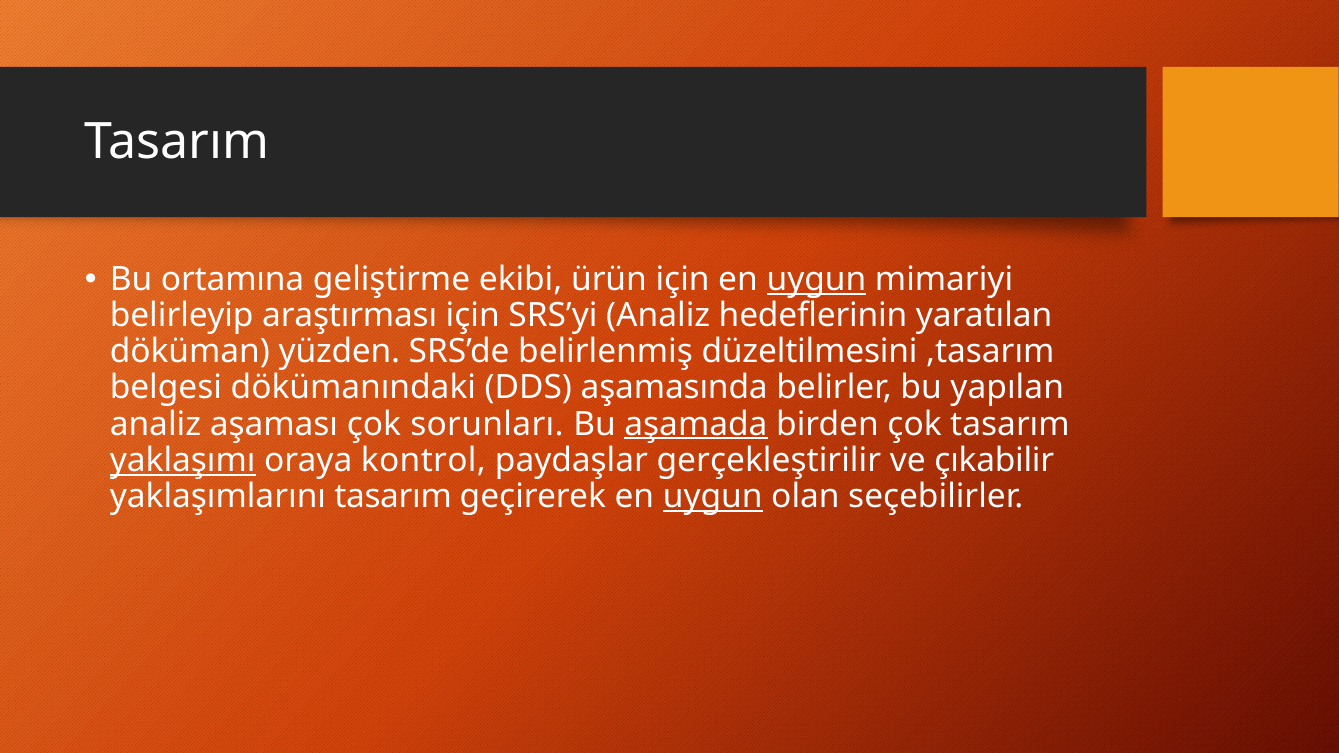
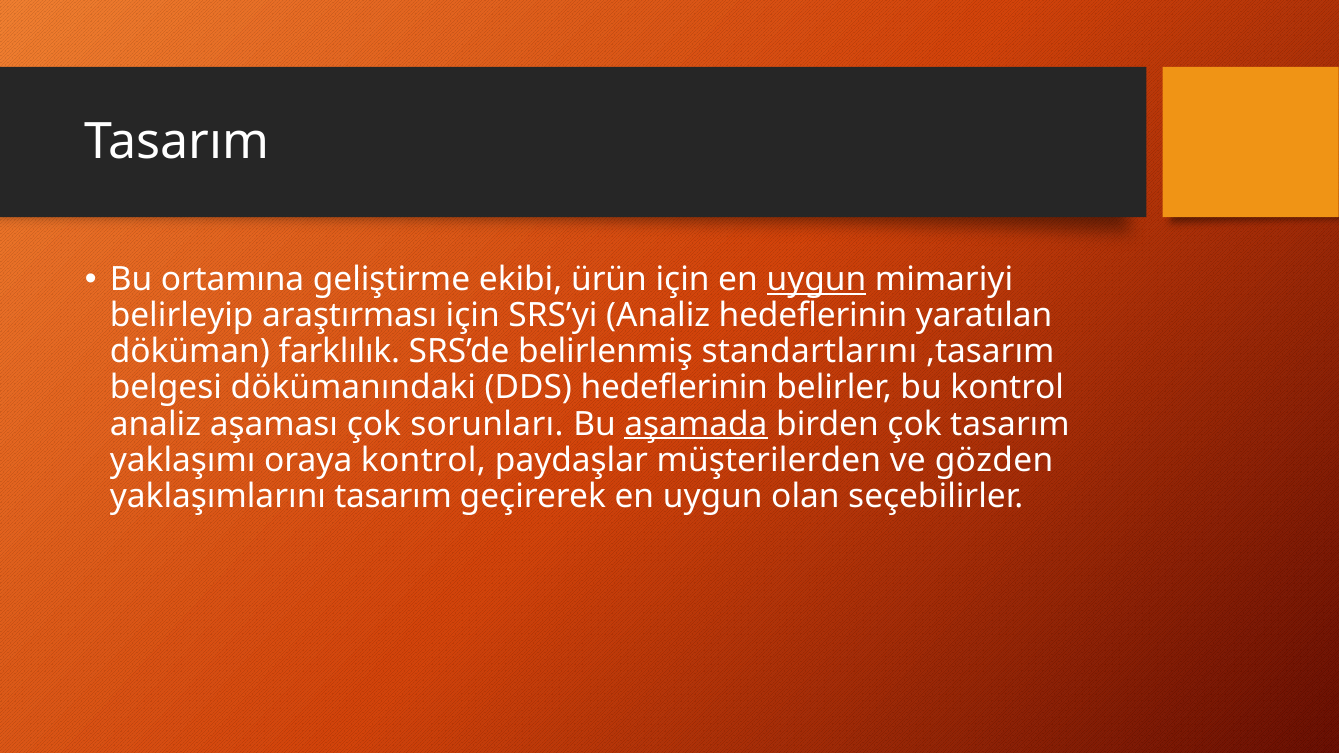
yüzden: yüzden -> farklılık (339, 352)
düzeltilmesini: düzeltilmesini -> standartlarını (809, 352)
DDS aşamasında: aşamasında -> hedeflerinin (674, 388)
bu yapılan: yapılan -> kontrol (1007, 388)
yaklaşımı underline: present -> none (183, 460)
gerçekleştirilir: gerçekleştirilir -> müşterilerden (769, 460)
çıkabilir: çıkabilir -> gözden (994, 460)
uygun underline: present -> none (713, 496)
